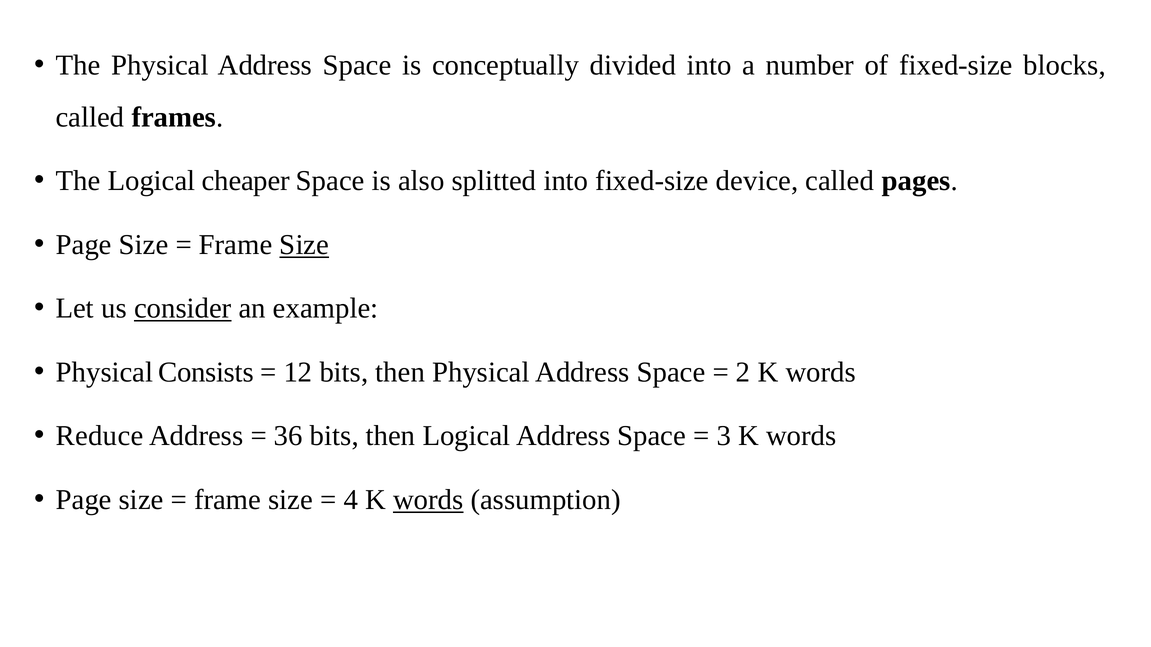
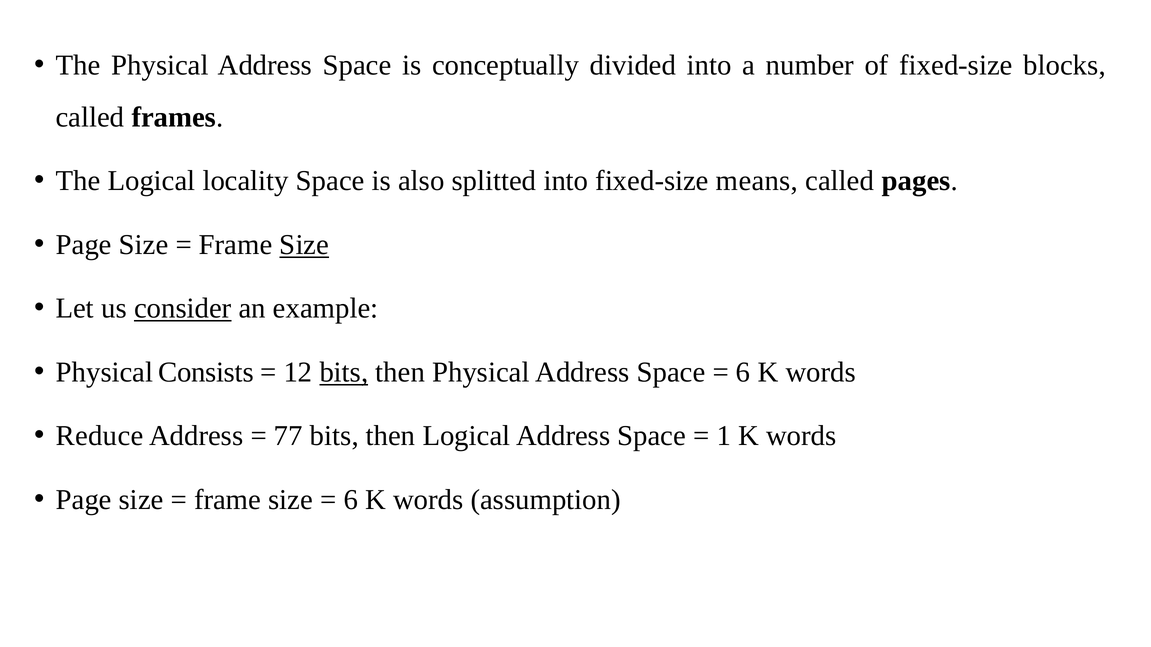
cheaper: cheaper -> locality (246, 181)
device: device -> means (757, 181)
bits underline: none -> present (344, 373)
2: 2 -> 6 (743, 373)
36: 36 -> 77 (288, 436)
3: 3 -> 1 (724, 436)
4: 4 -> 6 (351, 500)
words underline: present -> none (428, 500)
